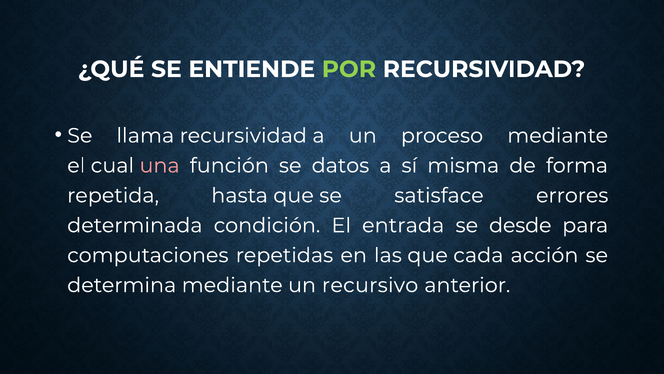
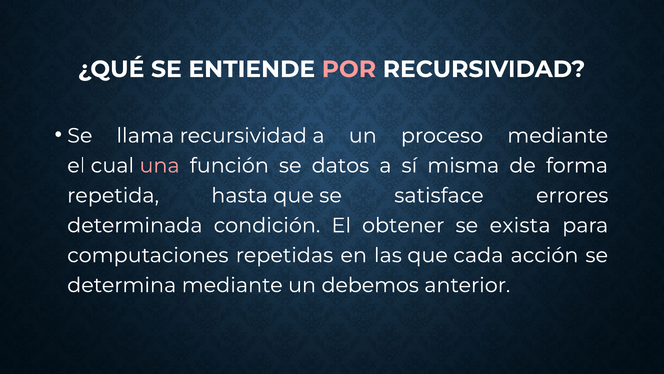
POR colour: light green -> pink (349, 69)
entrada: entrada -> obtener (403, 225)
desde: desde -> exista (520, 225)
recursivo: recursivo -> debemos (370, 285)
